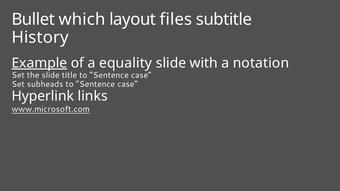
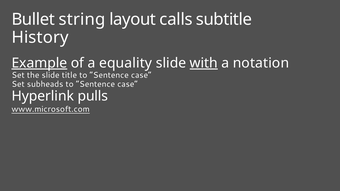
which: which -> string (82, 19)
files: files -> calls (176, 19)
with underline: none -> present (204, 63)
links: links -> pulls (93, 96)
